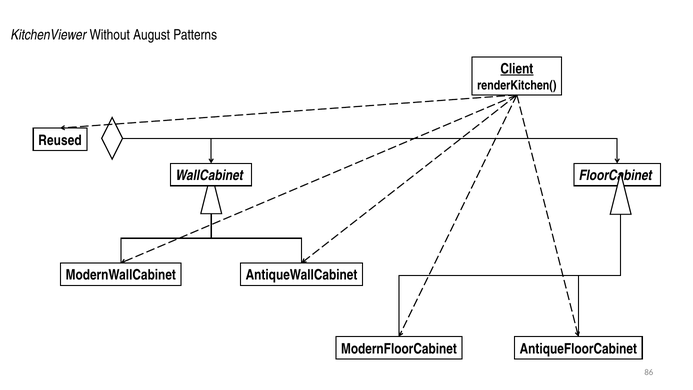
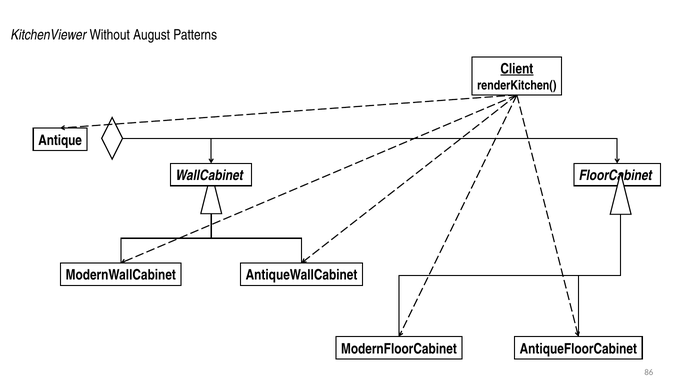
Reused: Reused -> Antique (60, 140)
